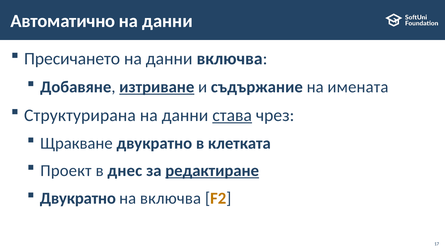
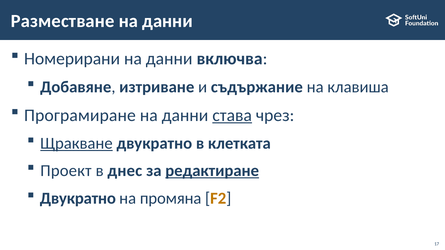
Автоматично: Автоматично -> Разместване (63, 21)
Пресичането: Пресичането -> Номерирани (72, 59)
изтриване underline: present -> none (157, 87)
имената: имената -> клавиша (358, 87)
Структурирана: Структурирана -> Програмиране (80, 115)
Щракване underline: none -> present (76, 143)
на включва: включва -> промяна (171, 199)
